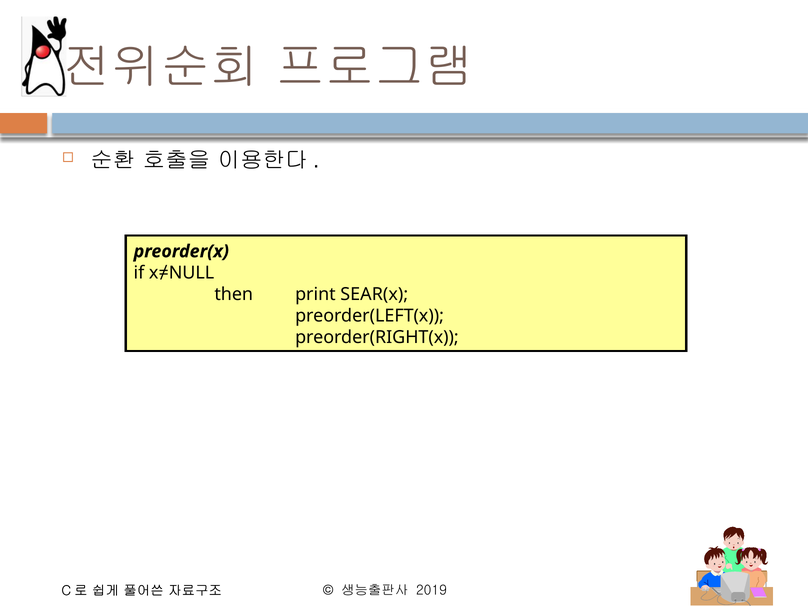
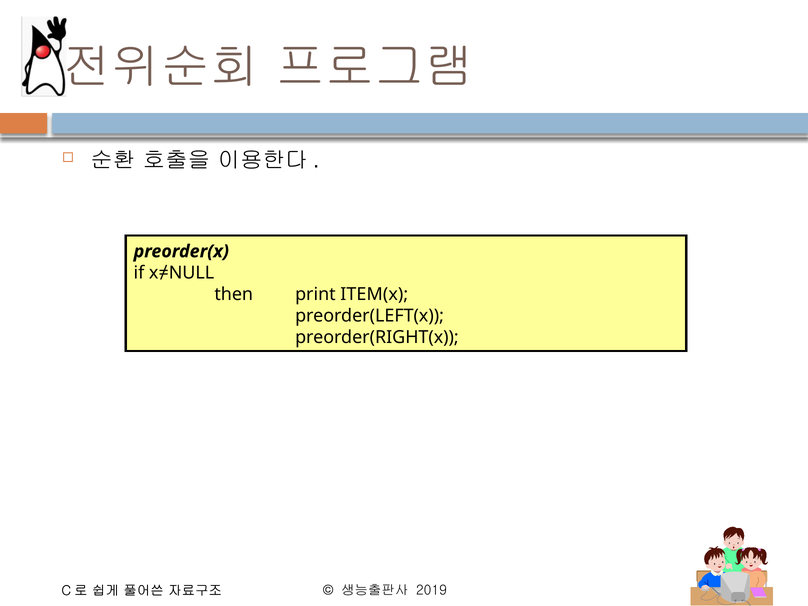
SEAR(x: SEAR(x -> ITEM(x (374, 294)
